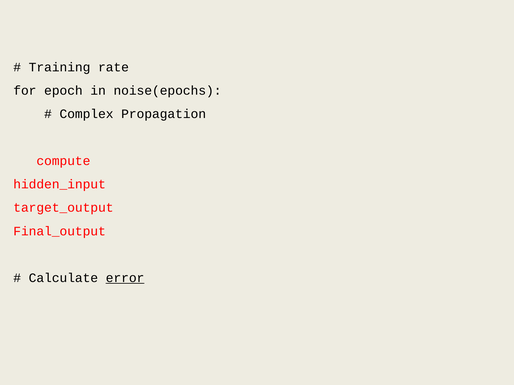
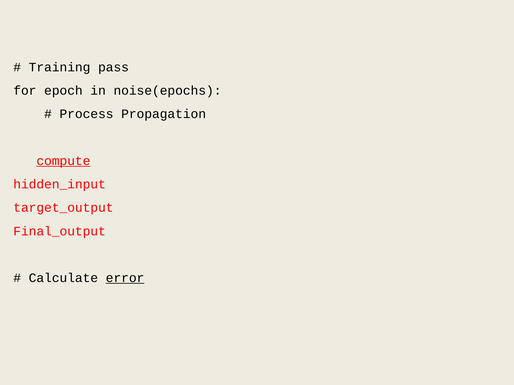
rate: rate -> pass (114, 67)
Complex: Complex -> Process (87, 114)
compute underline: none -> present (63, 161)
